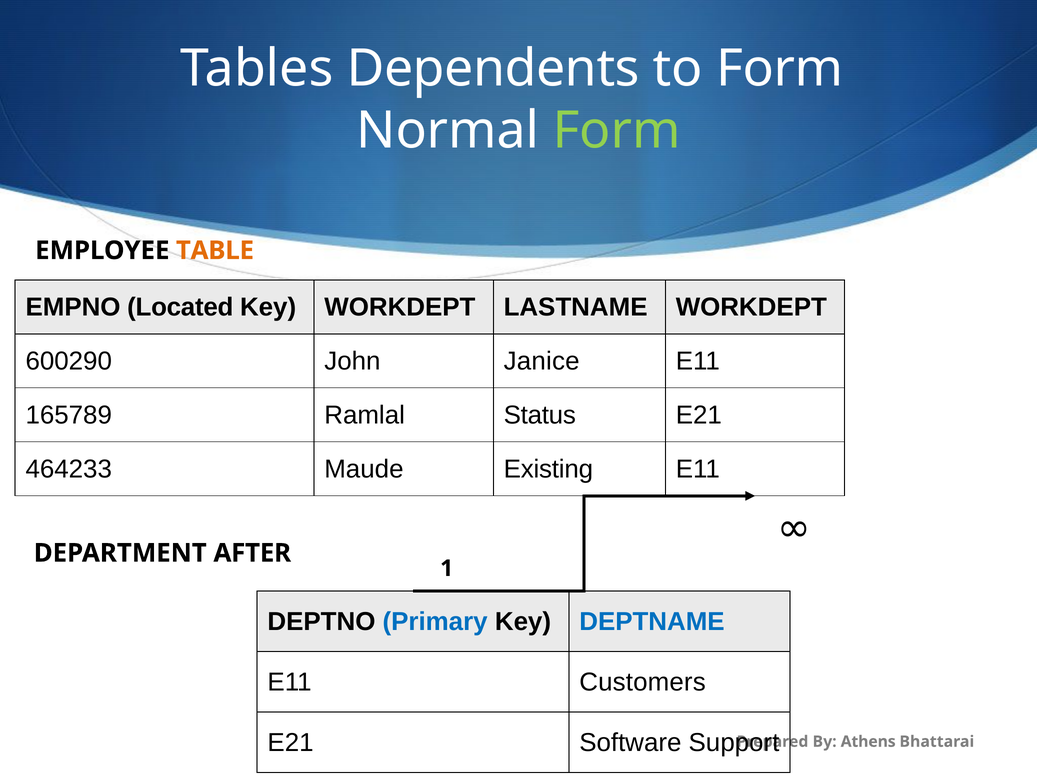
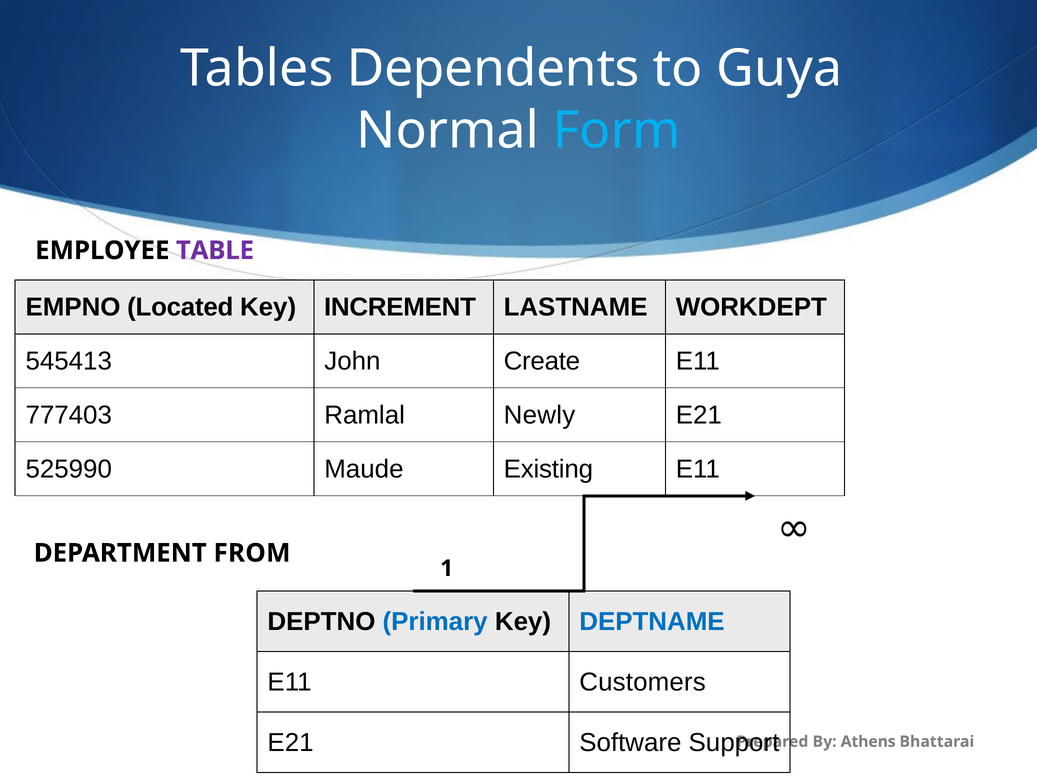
to Form: Form -> Guya (779, 68)
Form colour: light green -> light blue (617, 131)
TABLE colour: orange -> purple (215, 250)
Key WORKDEPT: WORKDEPT -> INCREMENT (400, 307)
600290: 600290 -> 545413 (69, 361)
Janice: Janice -> Create (542, 361)
165789: 165789 -> 777403 (69, 415)
Status: Status -> Newly (540, 415)
464233: 464233 -> 525990 (69, 469)
AFTER: AFTER -> FROM (252, 553)
